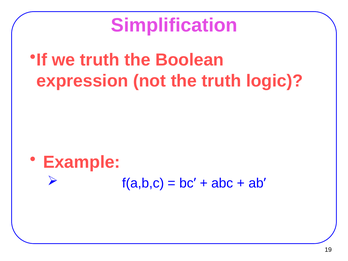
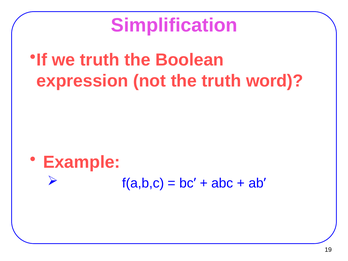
logic: logic -> word (275, 81)
